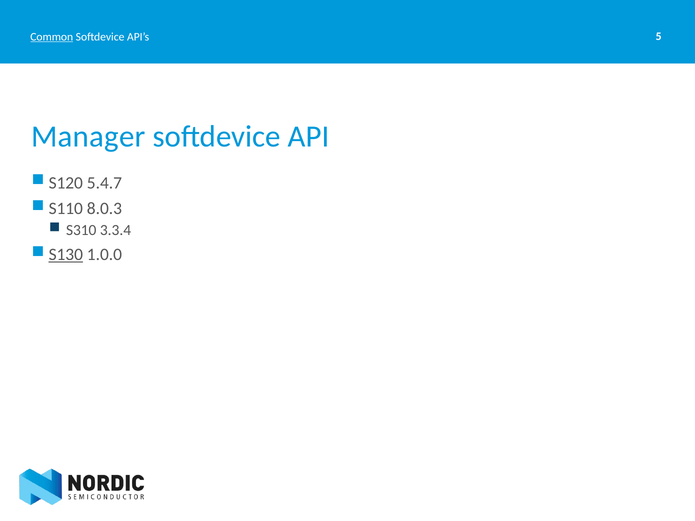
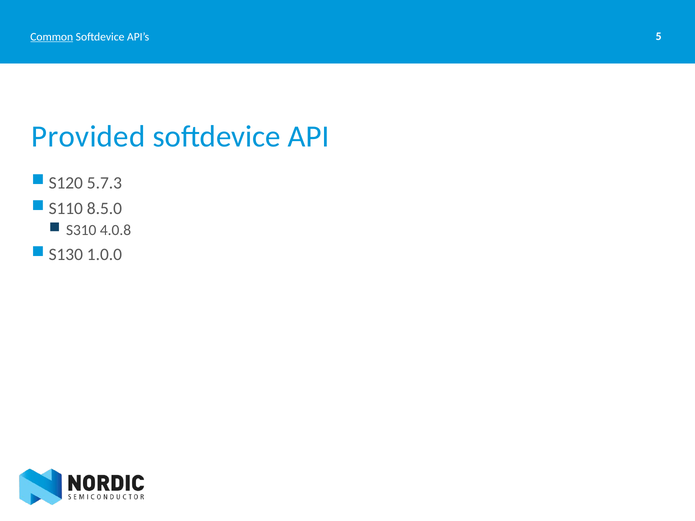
Manager: Manager -> Provided (88, 136)
5.4.7: 5.4.7 -> 5.7.3 (104, 183)
8.0.3: 8.0.3 -> 8.5.0 (104, 209)
3.3.4: 3.3.4 -> 4.0.8 (115, 230)
S130 underline: present -> none (66, 255)
